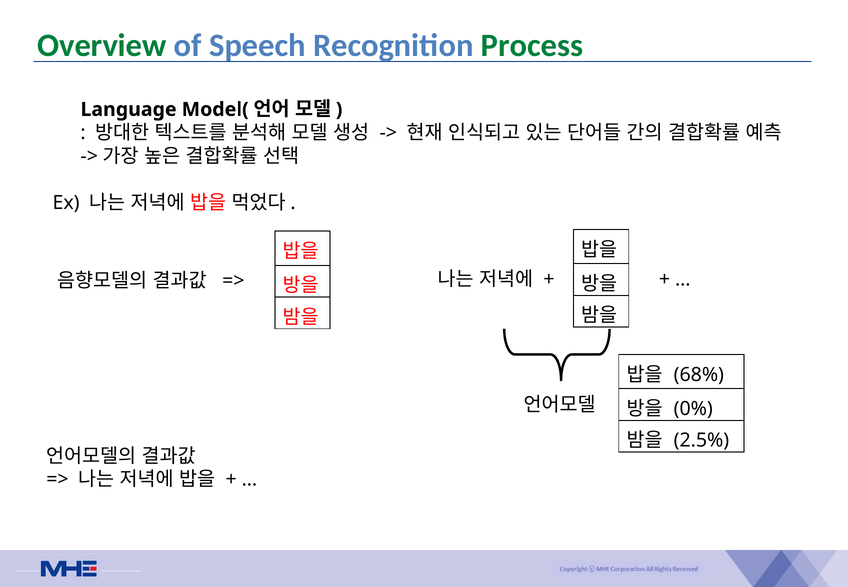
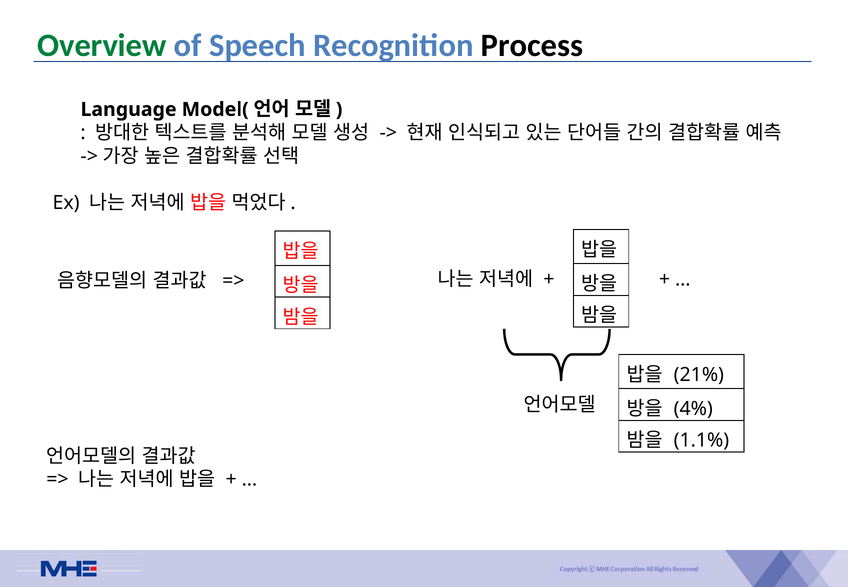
Process colour: green -> black (532, 46)
68%: 68% -> 21% (699, 375)
0%: 0% -> 4% (693, 409)
2.5%: 2.5% -> 1.1% (701, 441)
